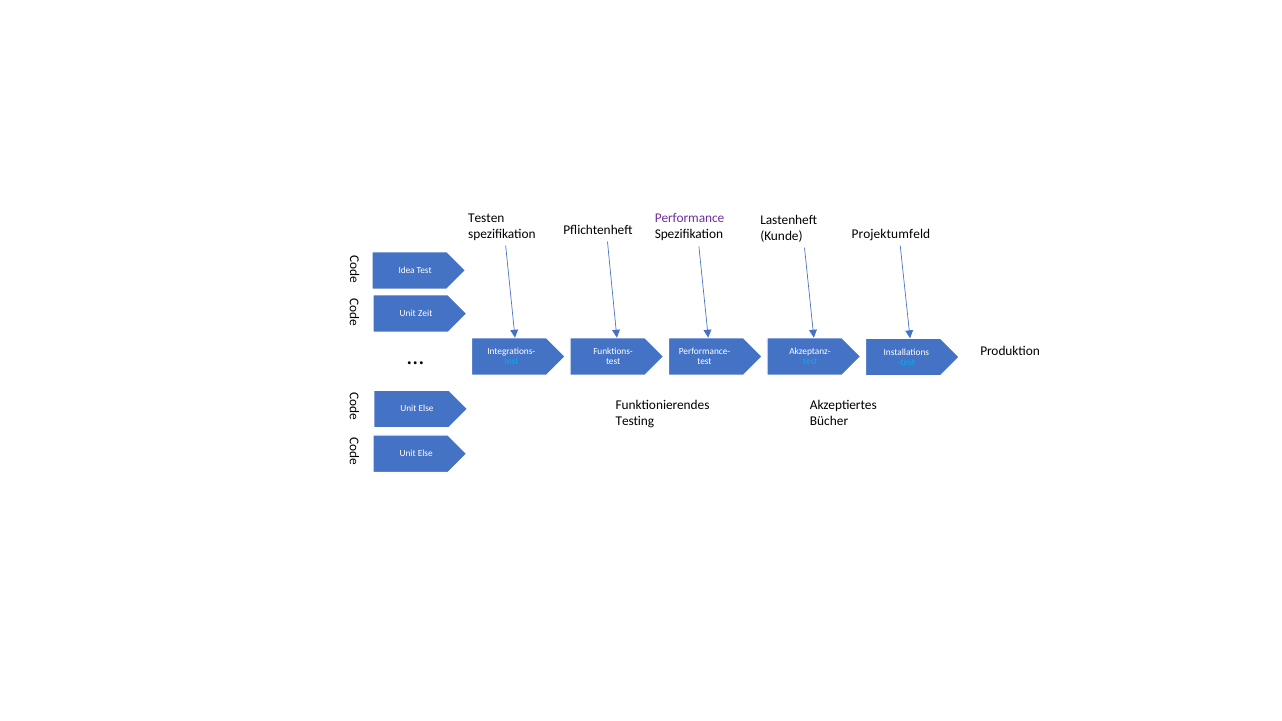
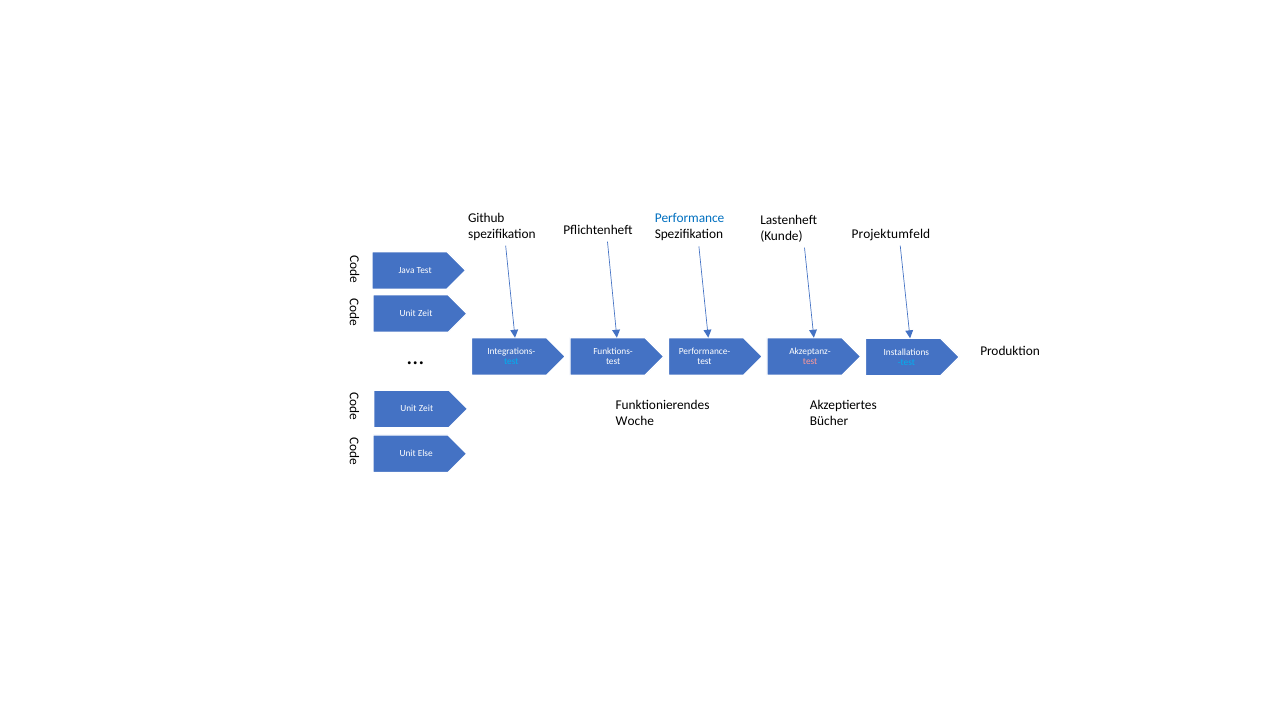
Testen: Testen -> Github (486, 218)
Performance colour: purple -> blue (690, 219)
Idea: Idea -> Java (407, 270)
test colour: light blue -> pink (810, 361)
Else: Else -> Zeit (426, 409)
Testing: Testing -> Woche (635, 421)
